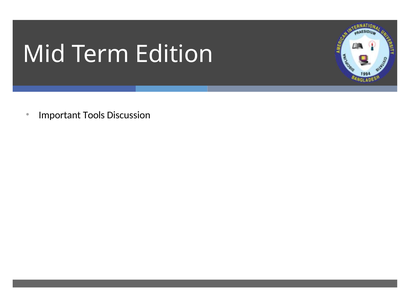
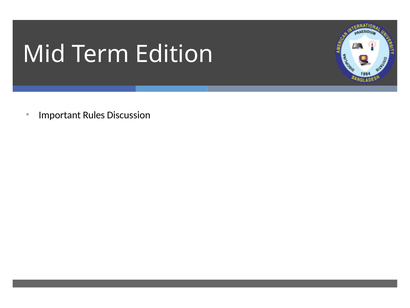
Tools: Tools -> Rules (94, 115)
